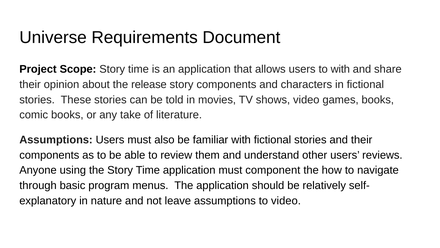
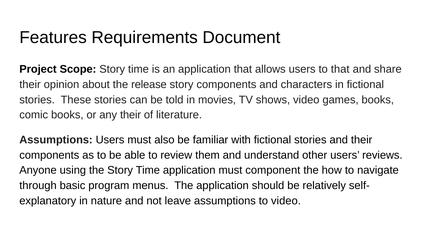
Universe: Universe -> Features (53, 37)
to with: with -> that (340, 69)
any take: take -> their (131, 115)
